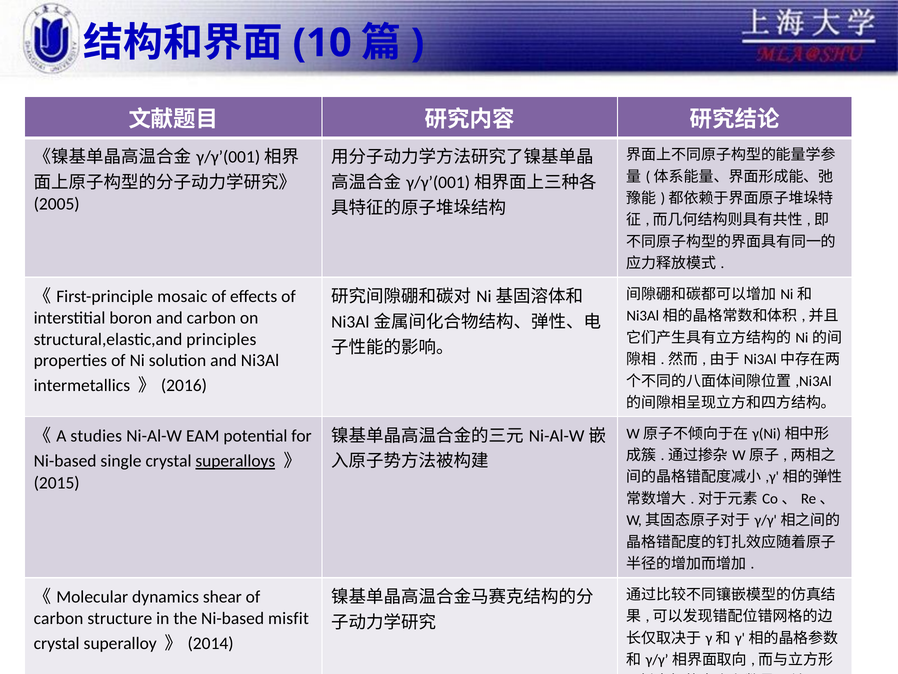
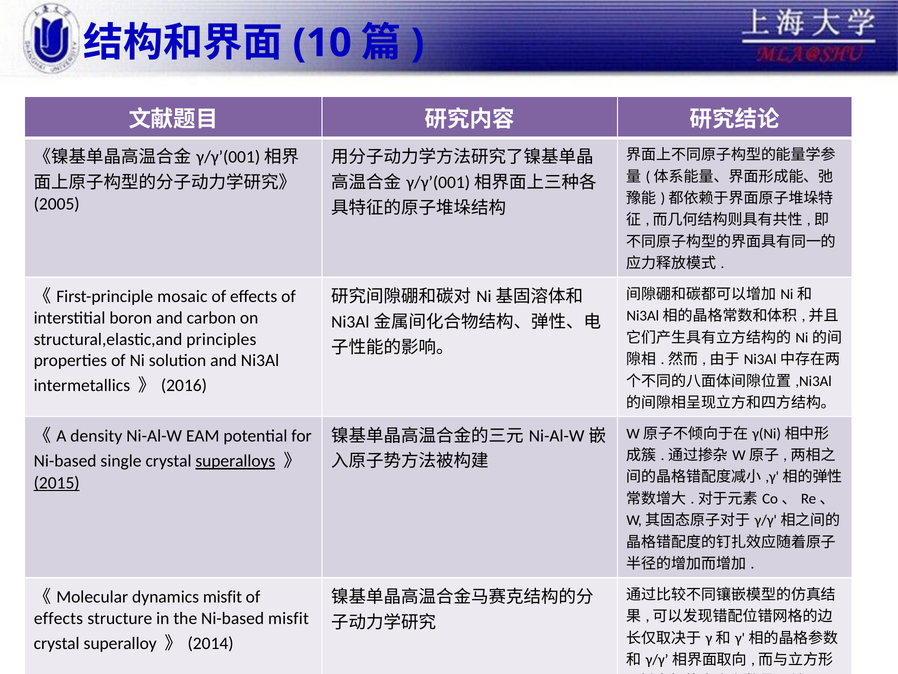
studies: studies -> density (96, 435)
2015 underline: none -> present (57, 483)
dynamics shear: shear -> misfit (222, 596)
carbon: carbon -> effects (58, 618)
